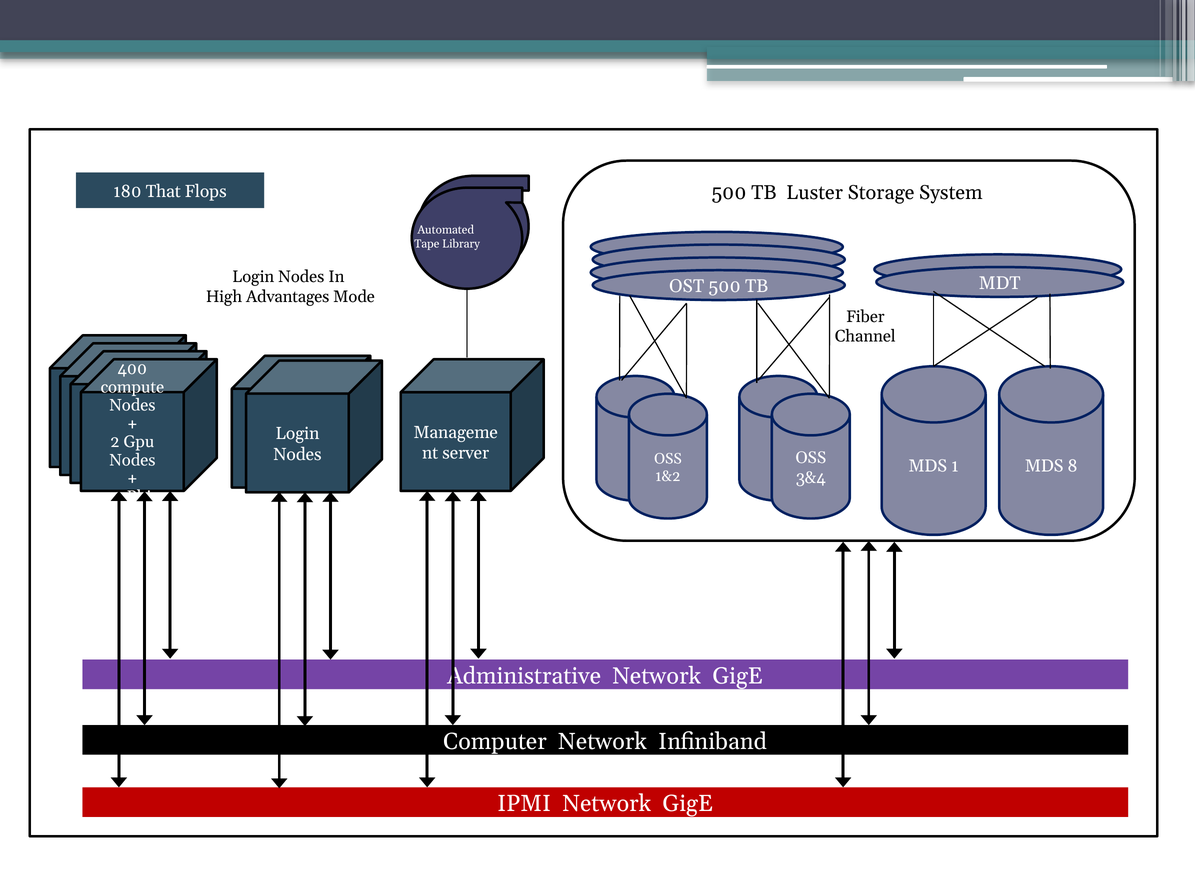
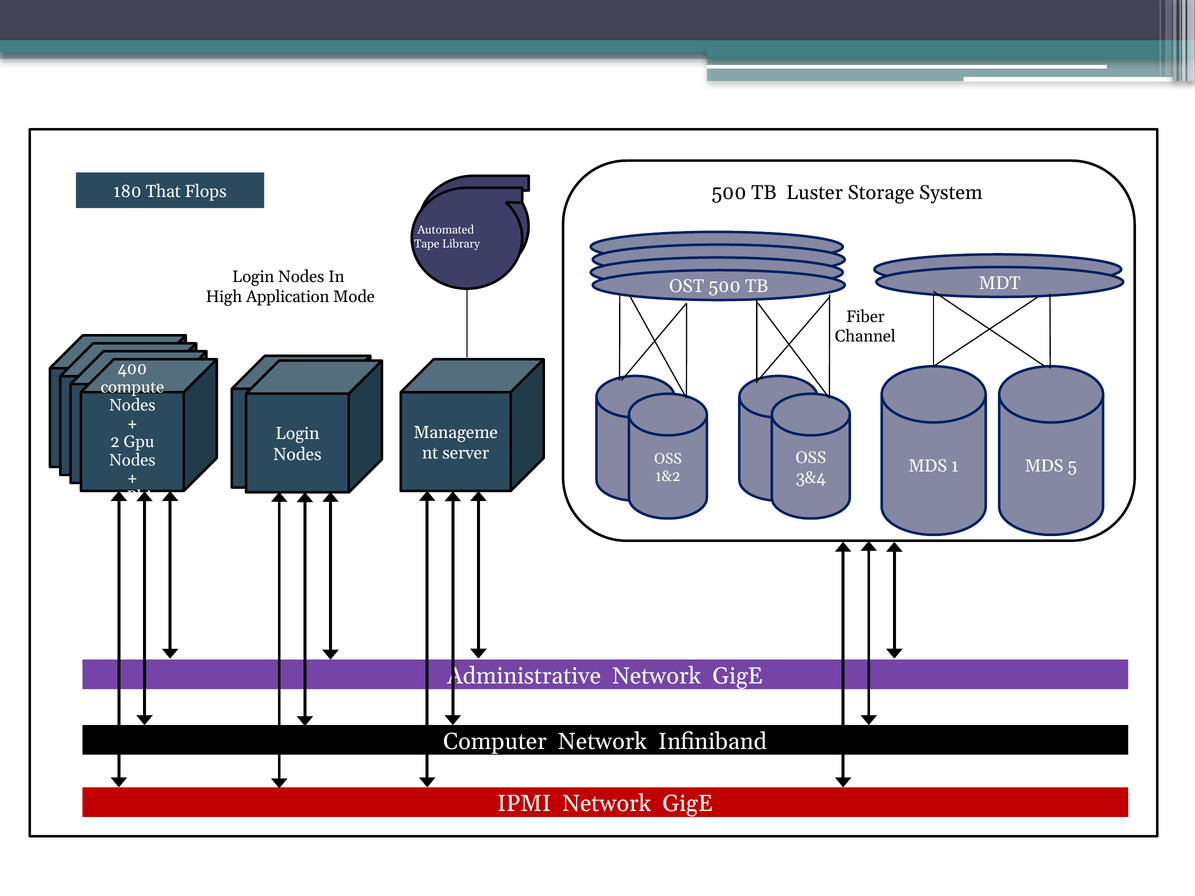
Advantages: Advantages -> Application (288, 297)
8: 8 -> 5 (1072, 466)
